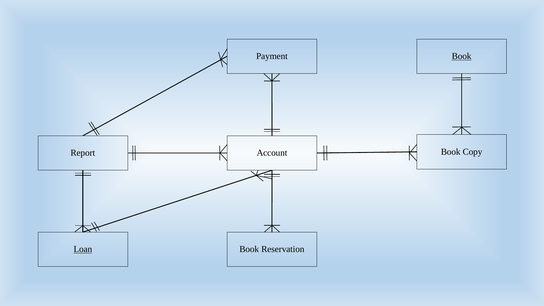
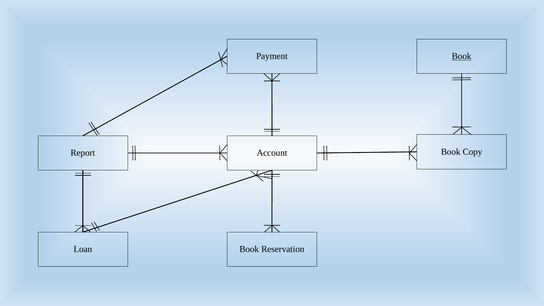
Loan underline: present -> none (83, 249)
